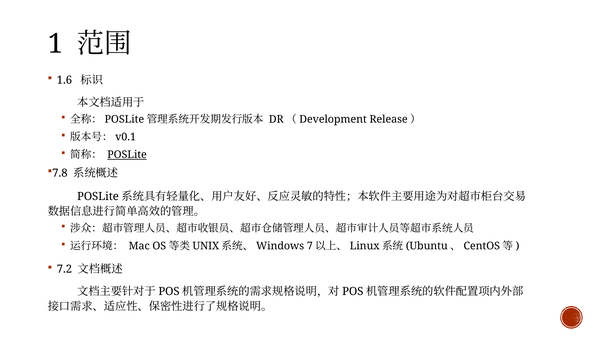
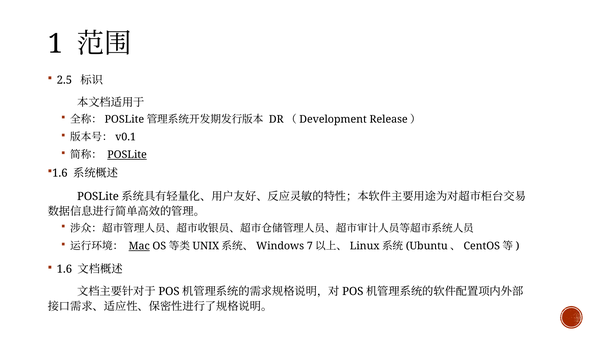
1.6: 1.6 -> 2.5 (64, 80)
7.8: 7.8 -> 1.6 (60, 173)
Mac underline: none -> present (139, 246)
7.2: 7.2 -> 1.6 (64, 269)
